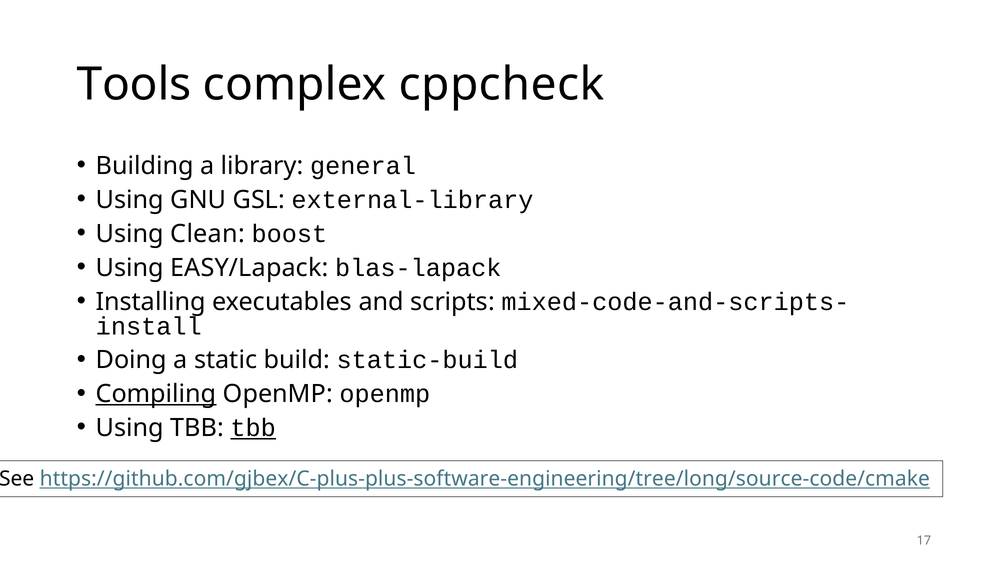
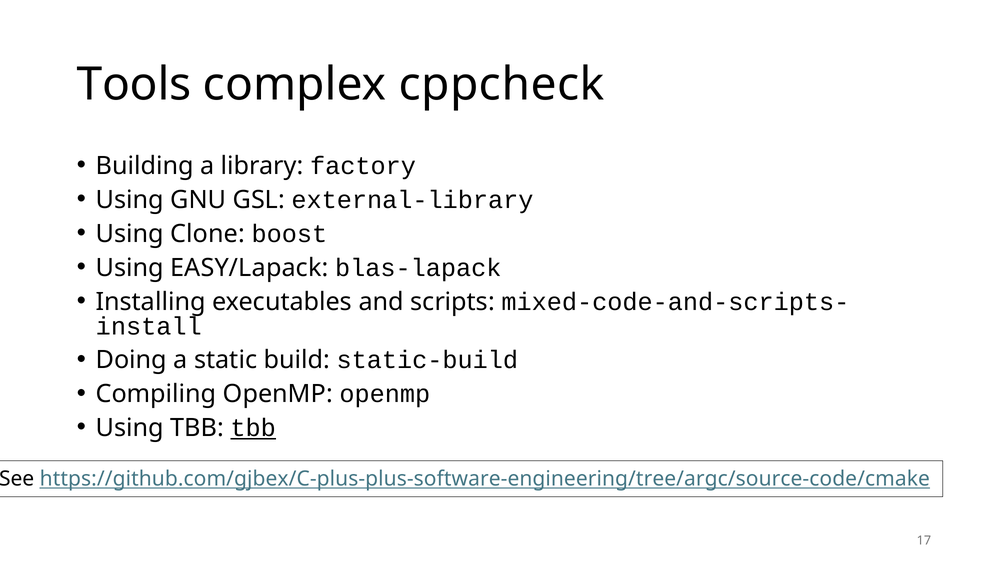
general: general -> factory (363, 166)
Clean: Clean -> Clone (208, 234)
Compiling underline: present -> none (156, 394)
https://github.com/gjbex/C-plus-plus-software-engineering/tree/long/source-code/cmake: https://github.com/gjbex/C-plus-plus-software-engineering/tree/long/source-code/cmake -> https://github.com/gjbex/C-plus-plus-software-engineering/tree/argc/source-code/cmake (485, 479)
